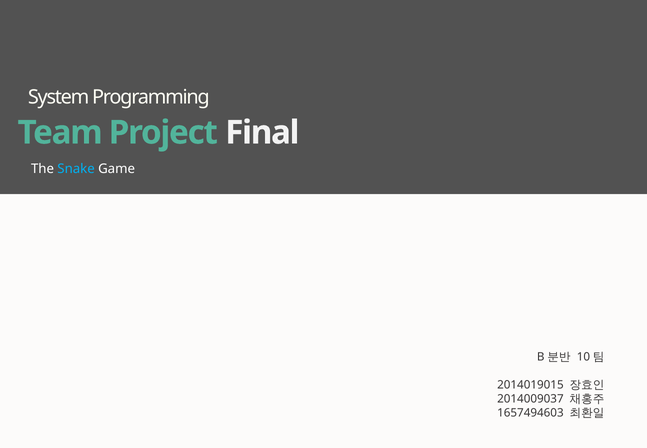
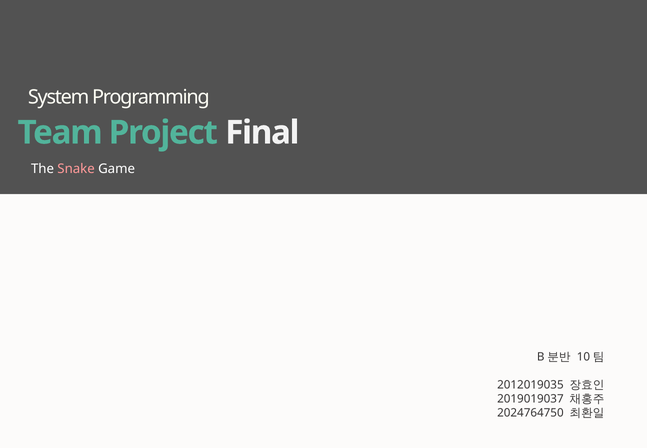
Snake colour: light blue -> pink (76, 169)
2014019015: 2014019015 -> 2012019035 (530, 385)
2014009037: 2014009037 -> 2019019037 (530, 399)
1657494603: 1657494603 -> 2024764750 (530, 413)
